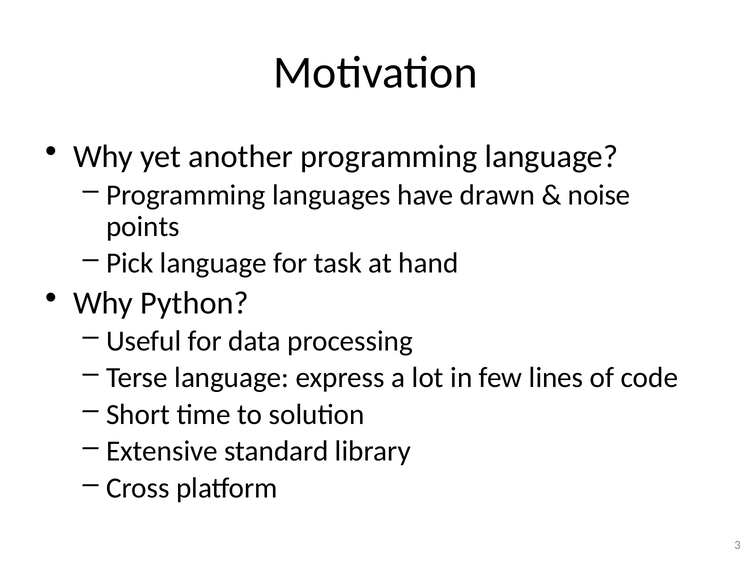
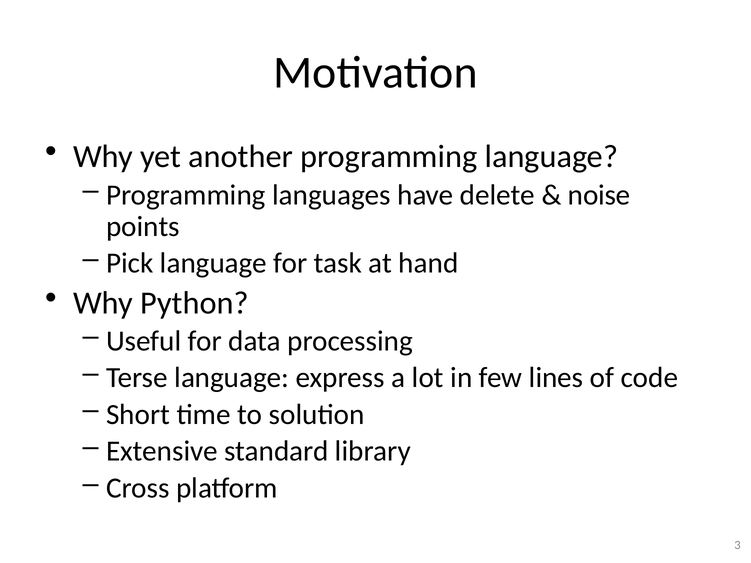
drawn: drawn -> delete (497, 195)
